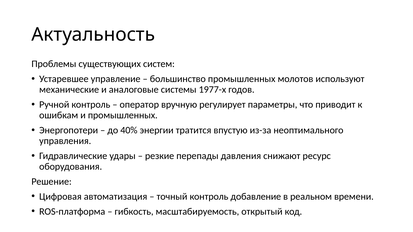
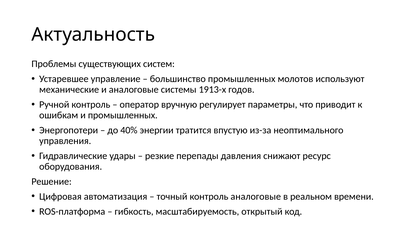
1977-х: 1977-х -> 1913-х (212, 90)
контроль добавление: добавление -> аналоговые (256, 197)
